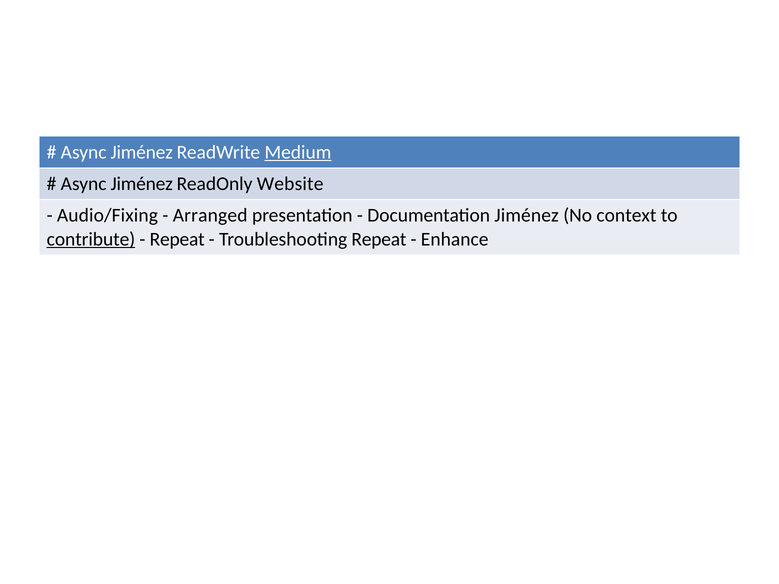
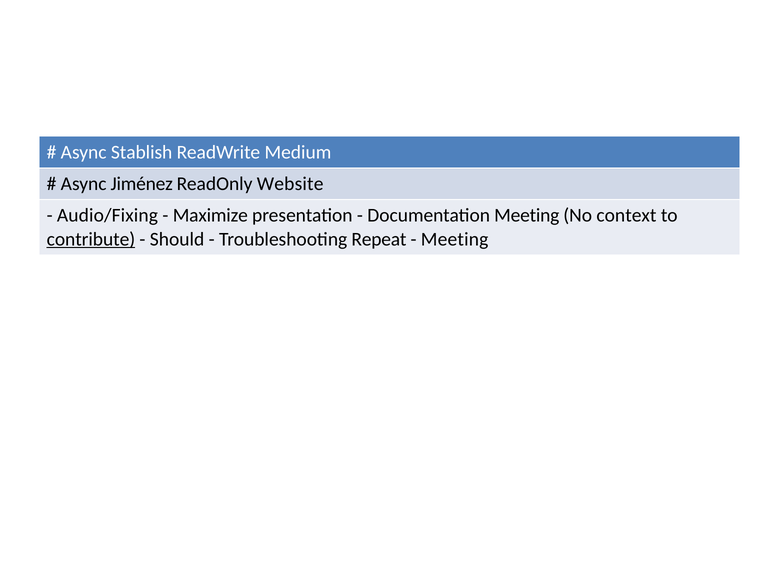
Jiménez: Jiménez -> Stablish (142, 152)
Medium underline: present -> none (298, 152)
Arranged: Arranged -> Maximize (210, 216)
Documentation Jiménez: Jiménez -> Meeting (527, 216)
Repeat: Repeat -> Should (177, 239)
Enhance: Enhance -> Meeting (455, 239)
